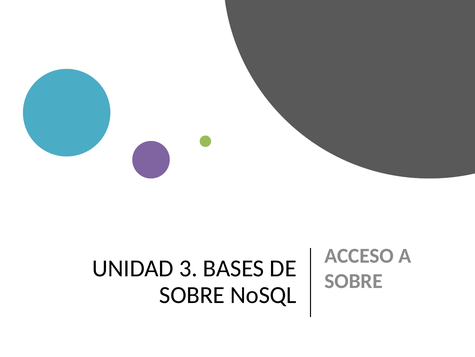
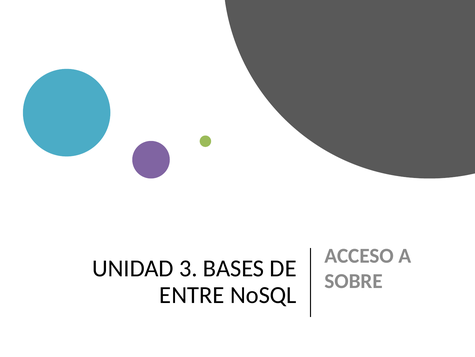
SOBRE: SOBRE -> ENTRE (192, 294)
